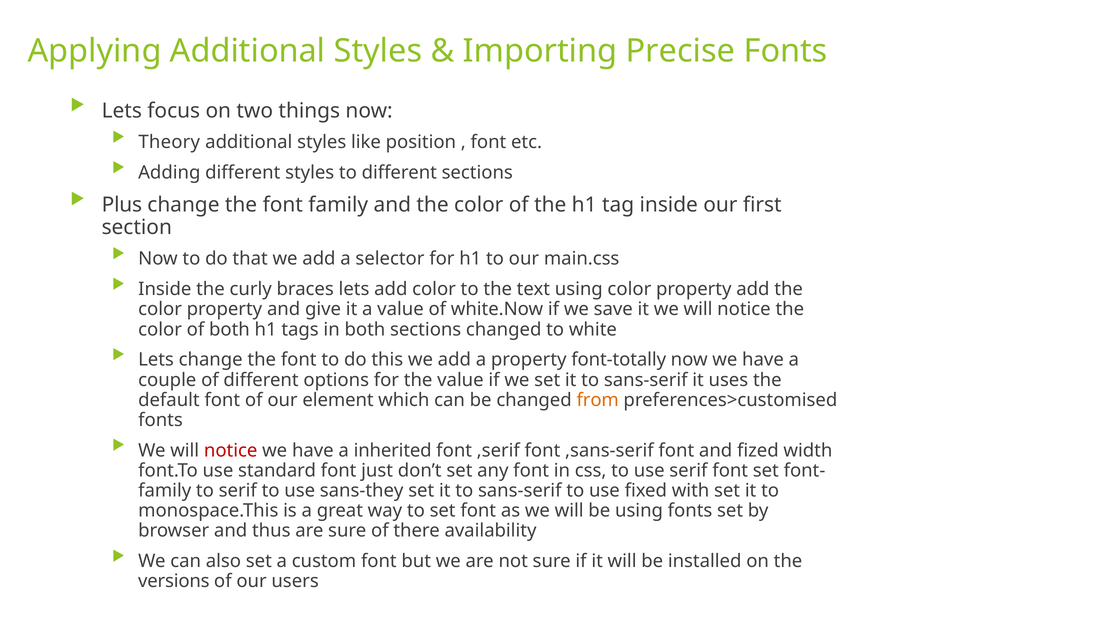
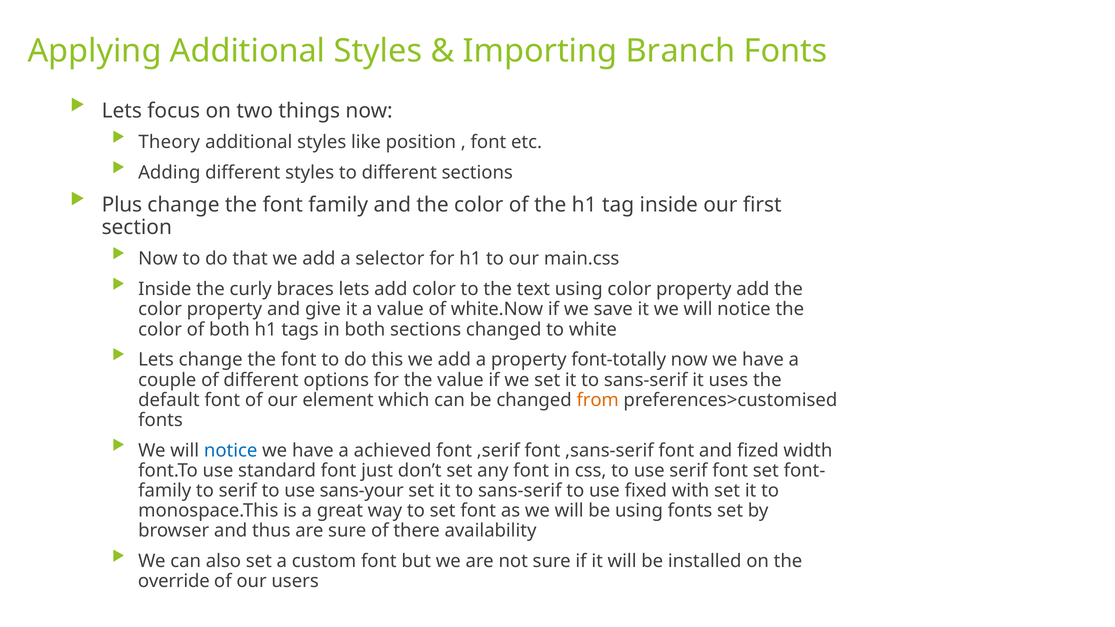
Precise: Precise -> Branch (680, 51)
notice colour: red -> blue (231, 451)
inherited: inherited -> achieved (393, 451)
sans-they: sans-they -> sans-your (362, 491)
versions: versions -> override (174, 581)
